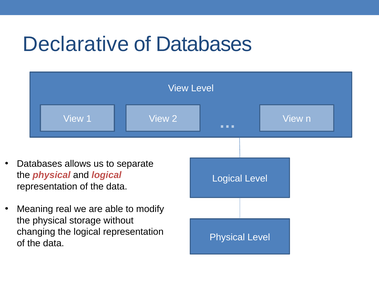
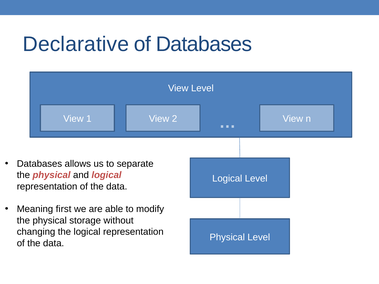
real: real -> first (64, 209)
